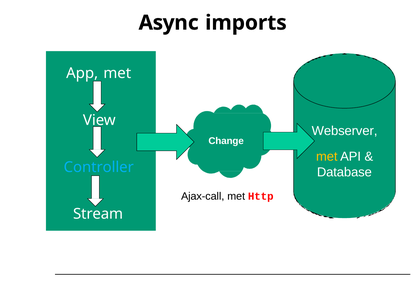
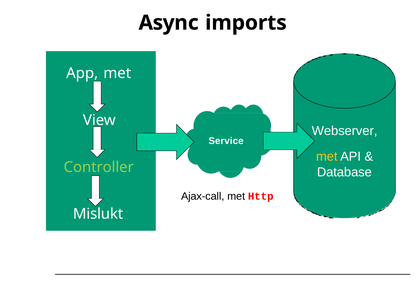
Change: Change -> Service (226, 141)
Controller colour: light blue -> light green (99, 167)
Stream: Stream -> Mislukt (98, 214)
